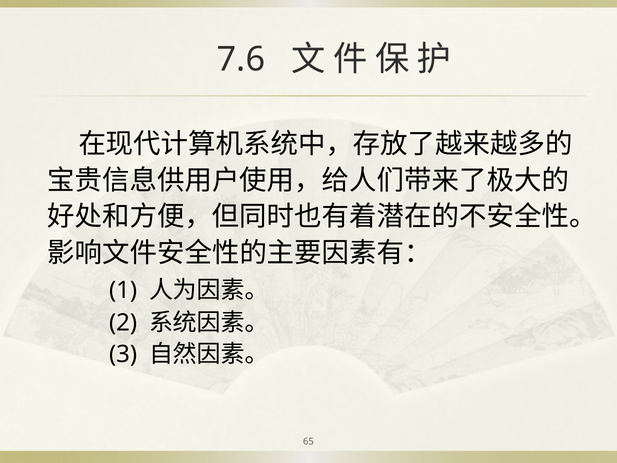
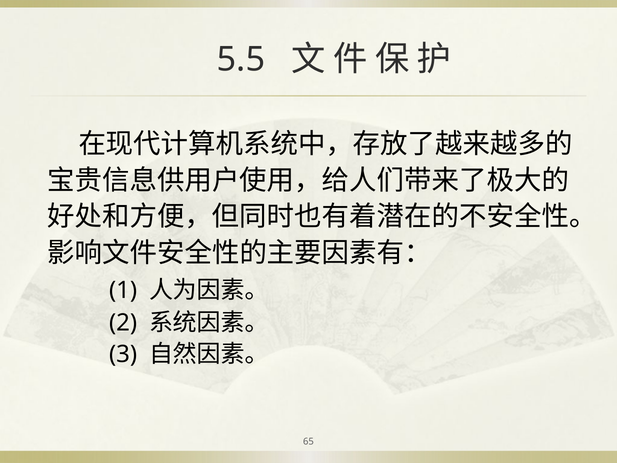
7.6: 7.6 -> 5.5 (241, 59)
